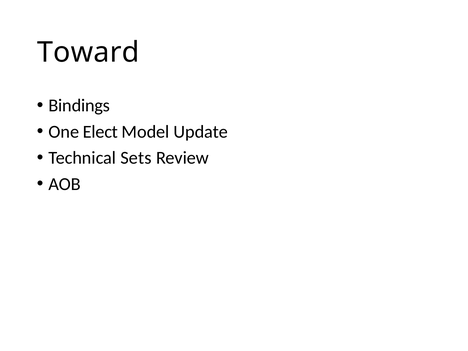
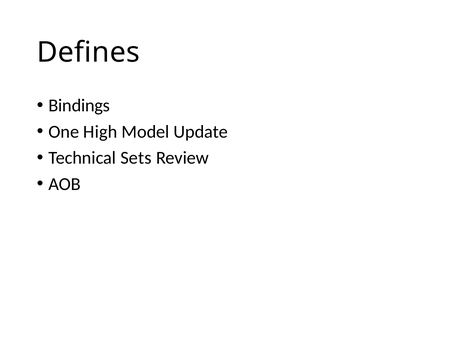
Toward: Toward -> Defines (88, 52)
Elect: Elect -> High (100, 132)
